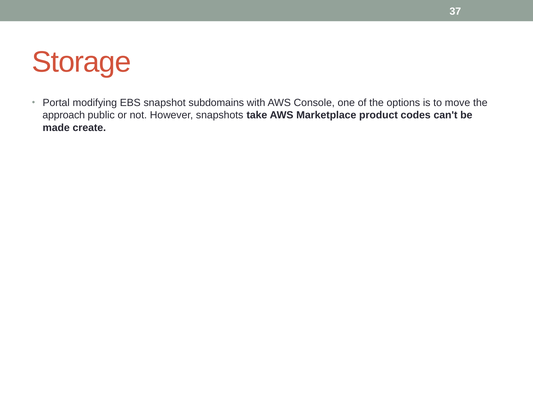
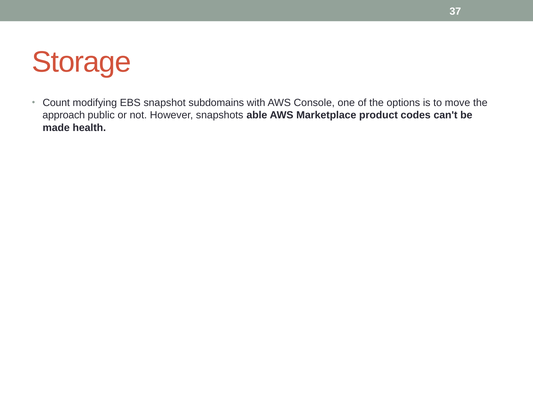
Portal: Portal -> Count (56, 103)
take: take -> able (257, 115)
create: create -> health (89, 128)
